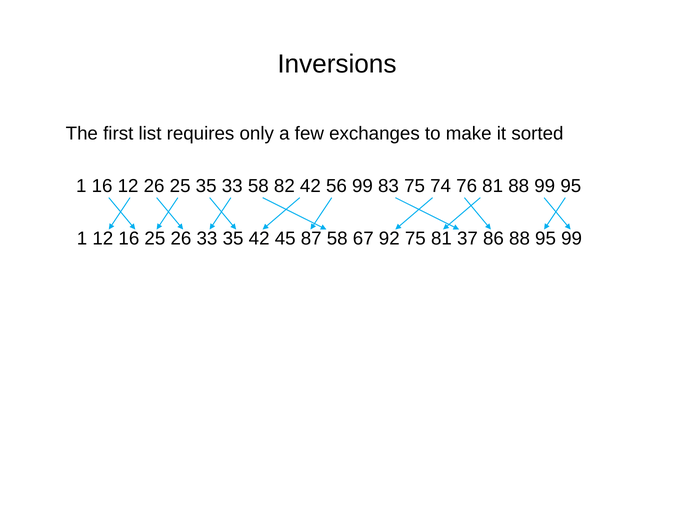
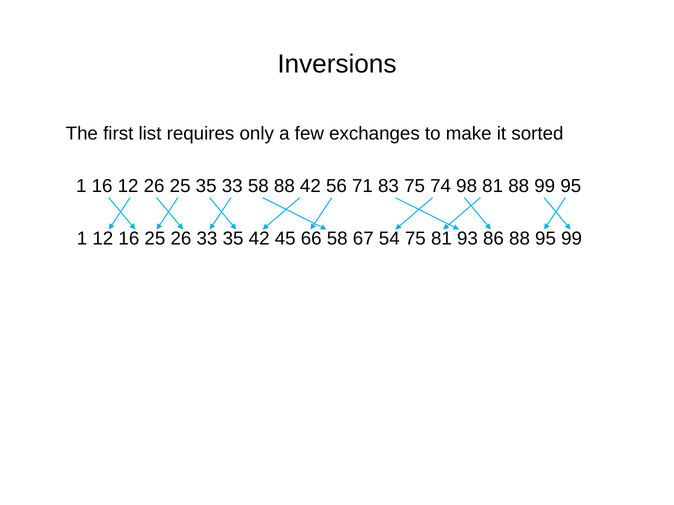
58 82: 82 -> 88 (284, 186)
56 99: 99 -> 71 (362, 186)
76: 76 -> 98 (467, 186)
87: 87 -> 66 (311, 239)
92: 92 -> 54 (389, 239)
37: 37 -> 93 (467, 239)
